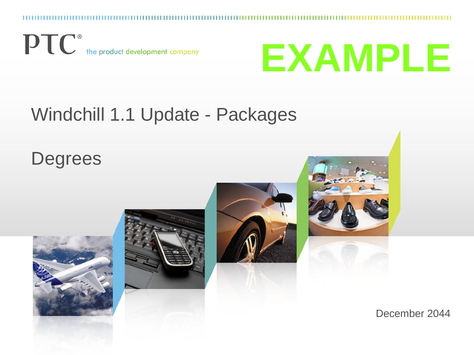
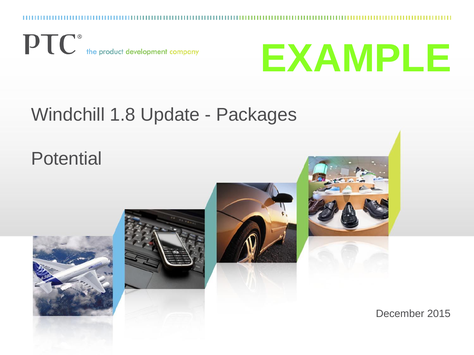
1.1: 1.1 -> 1.8 (123, 115)
Degrees: Degrees -> Potential (67, 159)
2044: 2044 -> 2015 (439, 314)
